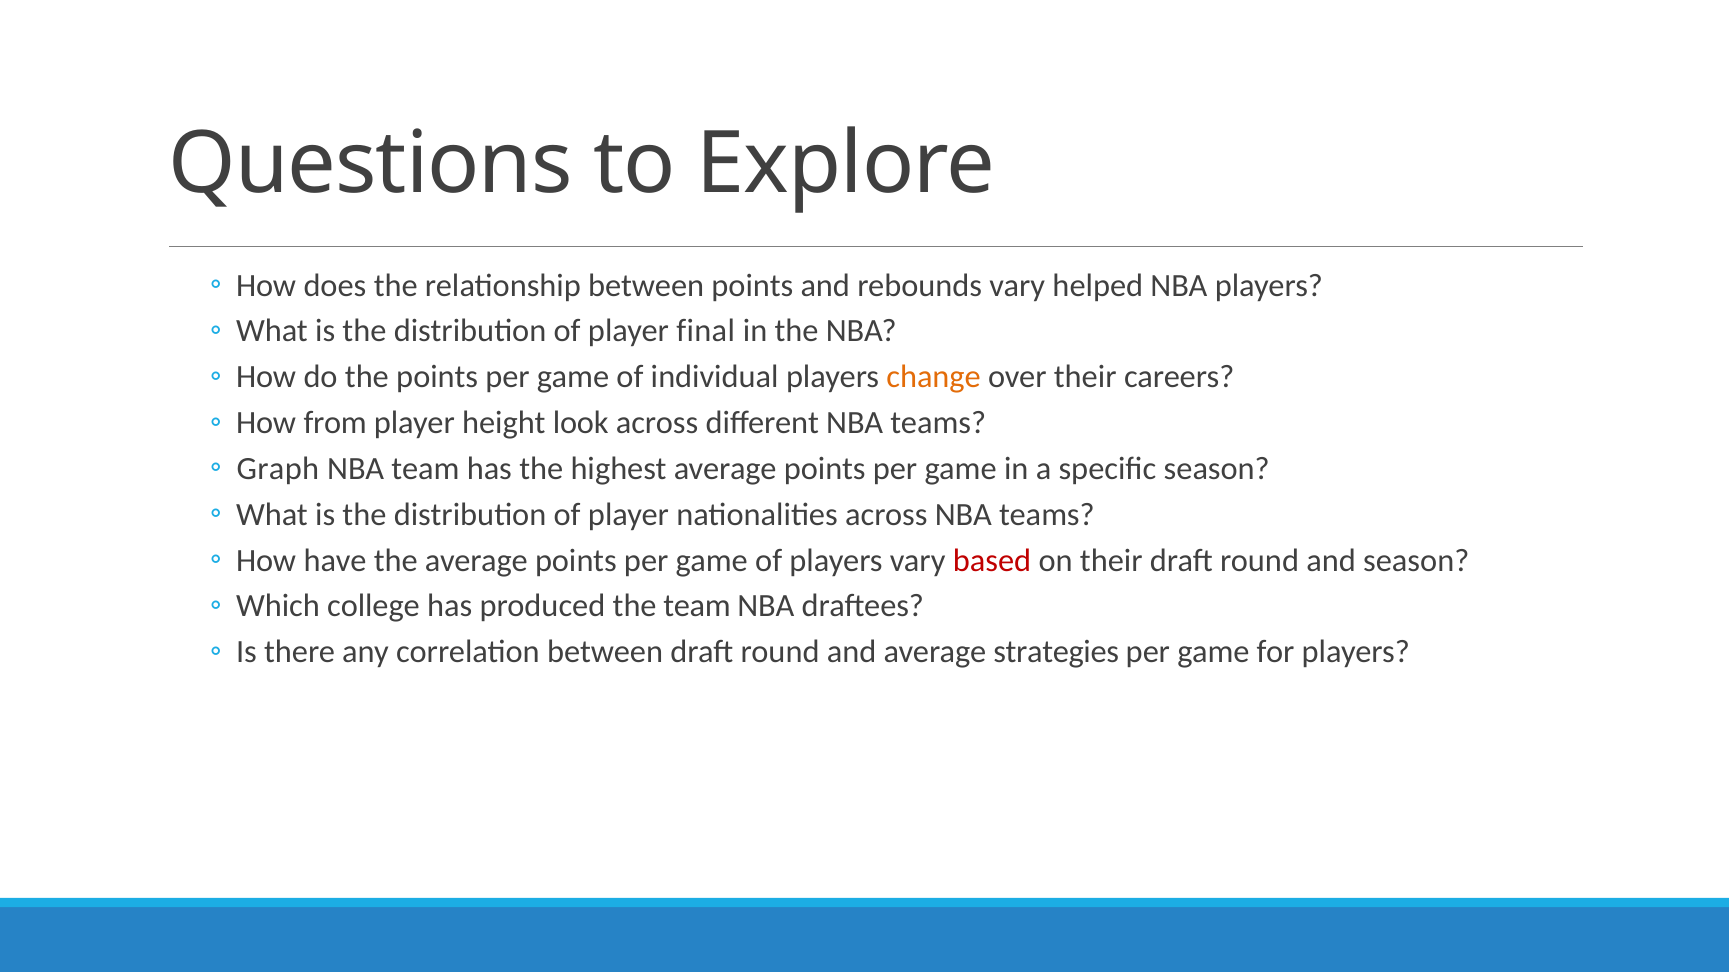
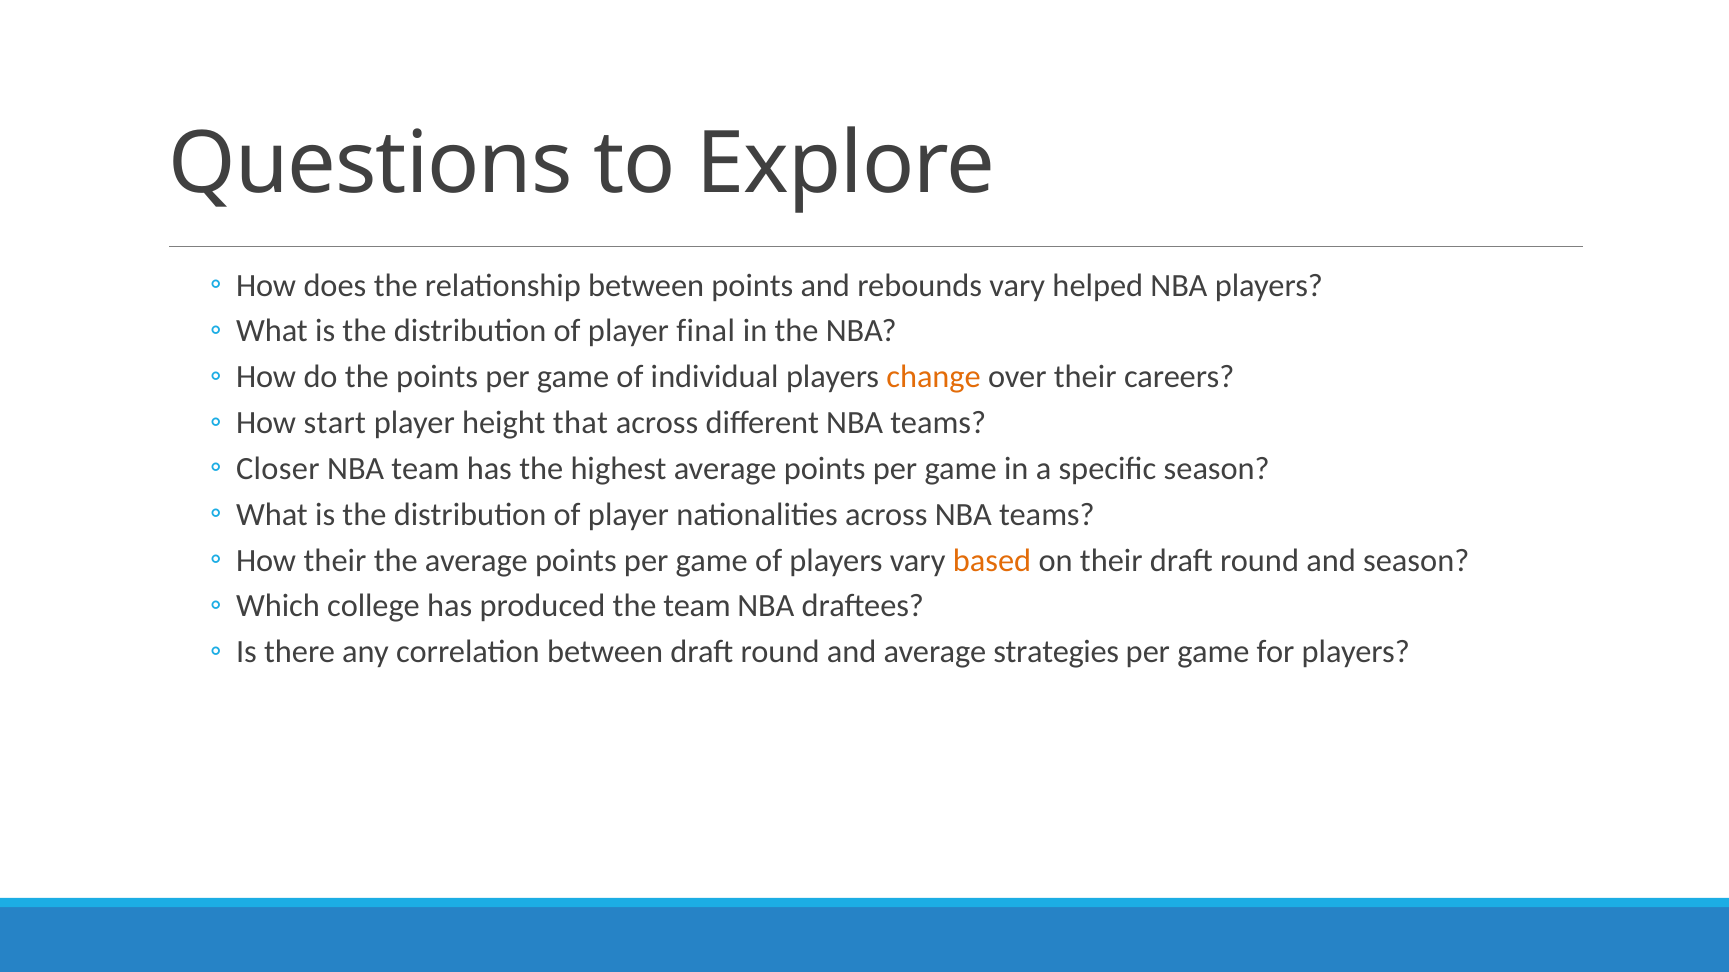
from: from -> start (335, 423)
look: look -> that (580, 423)
Graph: Graph -> Closer (278, 469)
How have: have -> their (335, 561)
based colour: red -> orange (992, 561)
